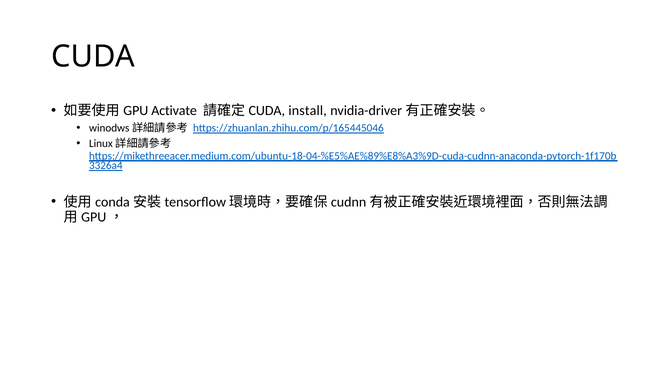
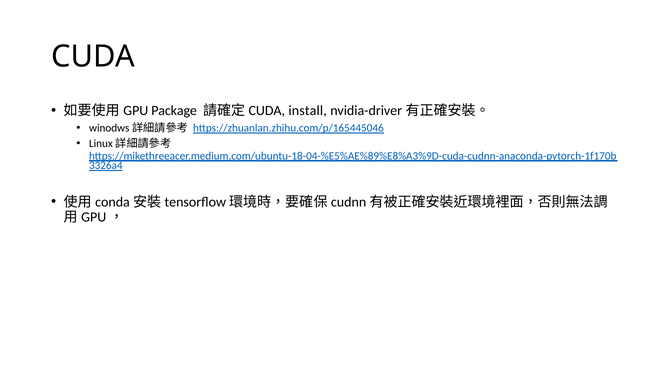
Activate: Activate -> Package (174, 111)
